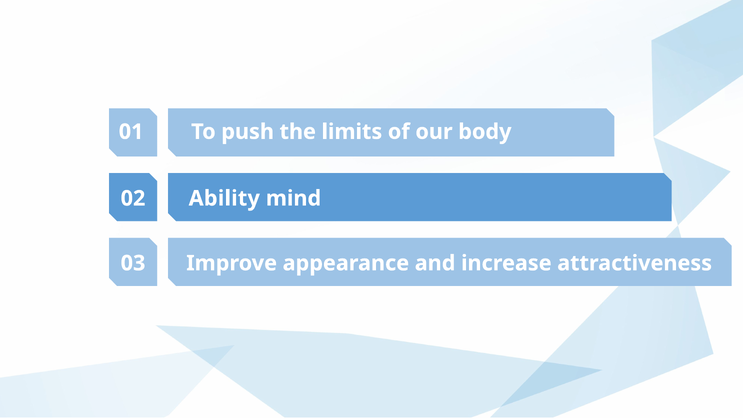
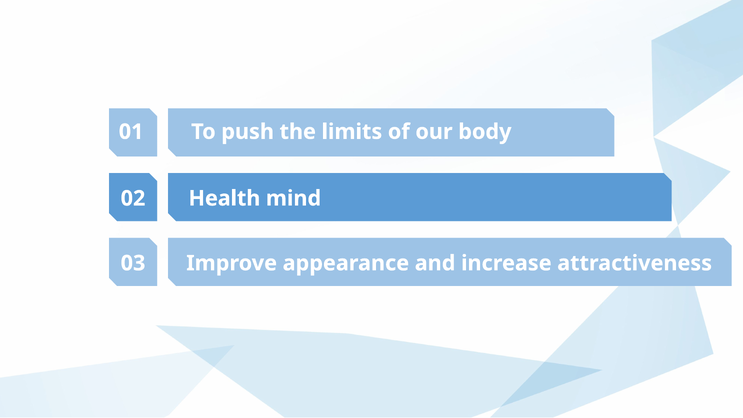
Ability: Ability -> Health (224, 198)
